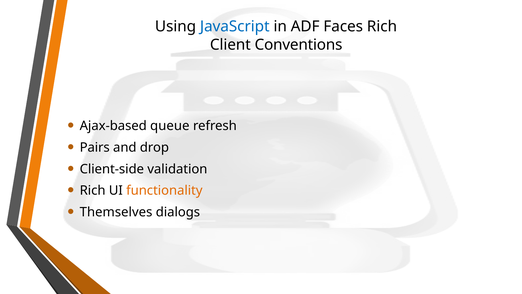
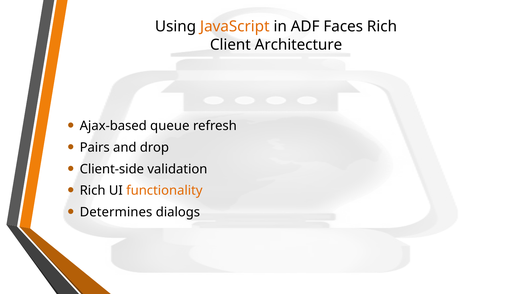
JavaScript colour: blue -> orange (235, 26)
Conventions: Conventions -> Architecture (298, 45)
Themselves: Themselves -> Determines (116, 212)
